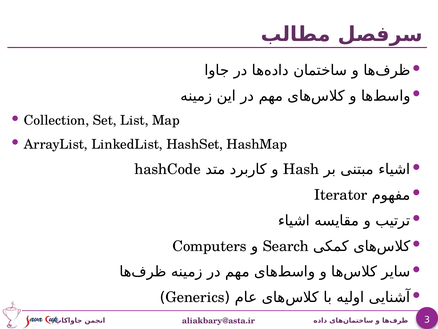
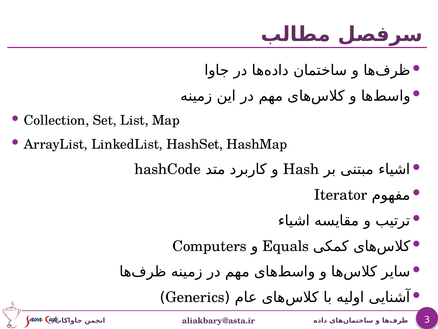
Search: Search -> Equals (286, 246)
